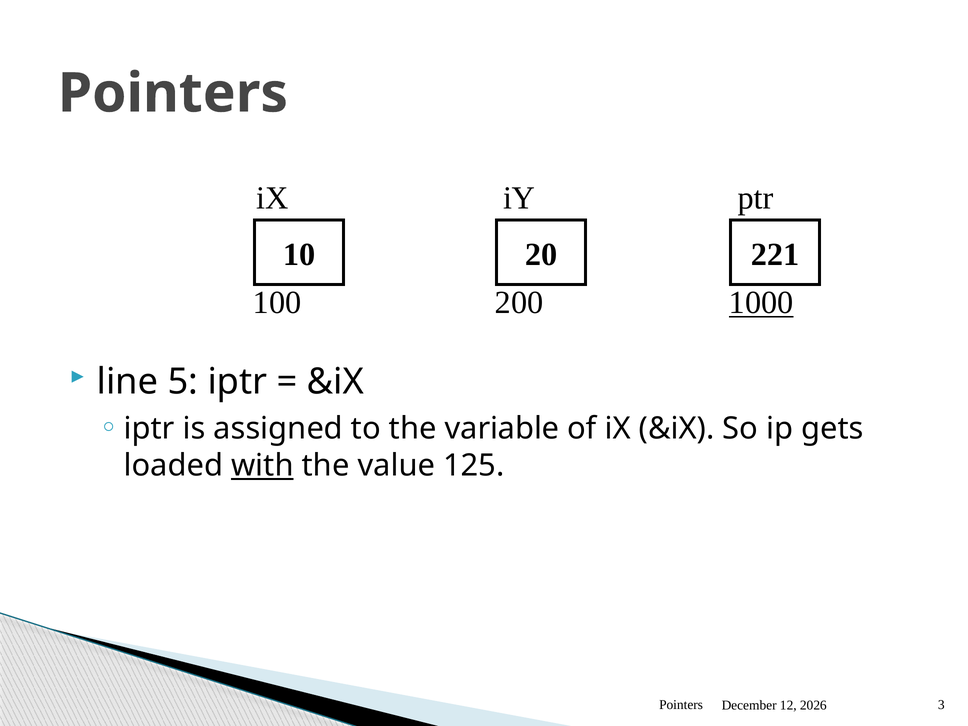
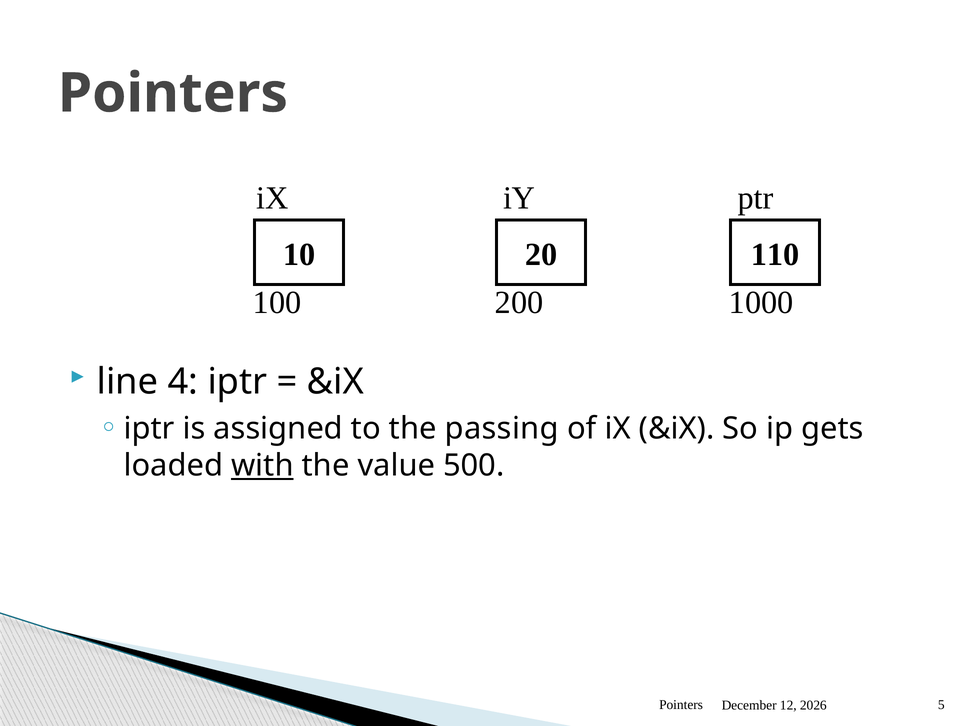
221: 221 -> 110 (775, 255)
1000 underline: present -> none (761, 303)
5: 5 -> 4 (183, 382)
variable: variable -> passing (502, 428)
125: 125 -> 500 (474, 466)
3: 3 -> 5 (941, 705)
